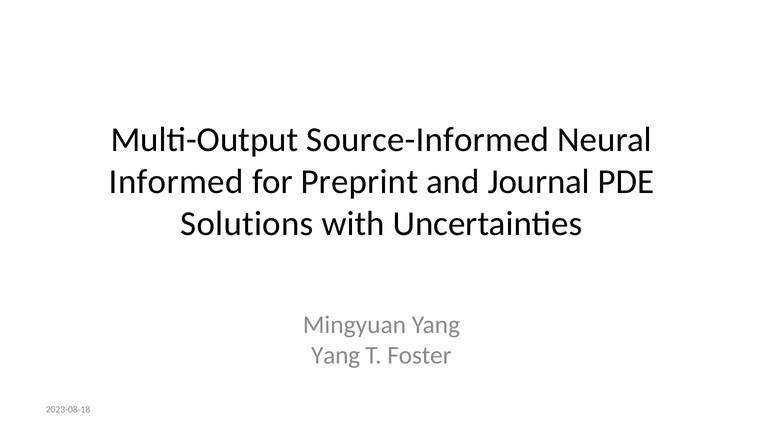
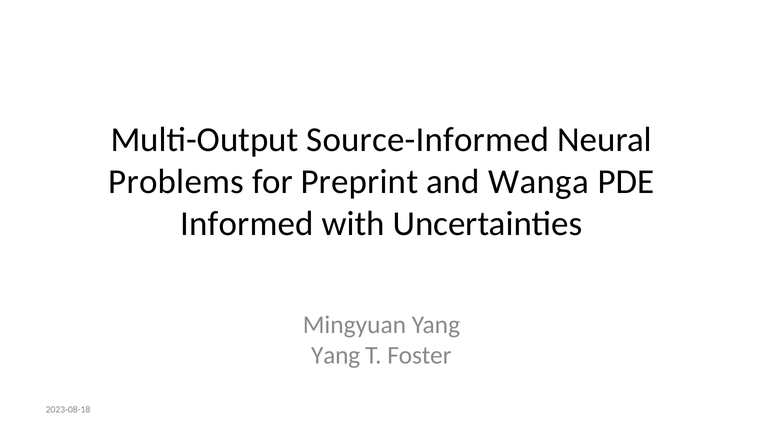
Informed: Informed -> Problems (176, 182)
Journal: Journal -> Wanga (539, 182)
Solutions: Solutions -> Informed (247, 224)
